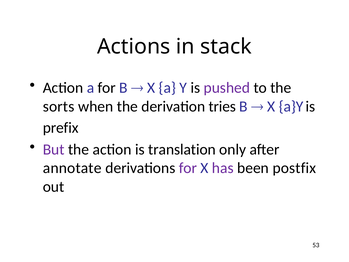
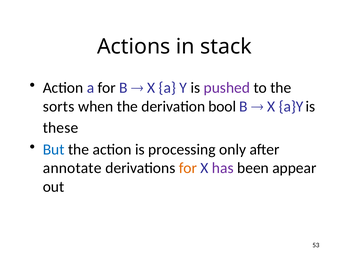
tries: tries -> bool (222, 106)
prefix: prefix -> these (61, 128)
But colour: purple -> blue (54, 149)
translation: translation -> processing (182, 149)
for colour: purple -> orange (188, 168)
postfix: postfix -> appear (294, 168)
